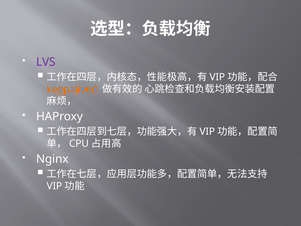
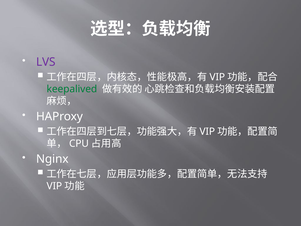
keepalived colour: orange -> green (72, 89)
